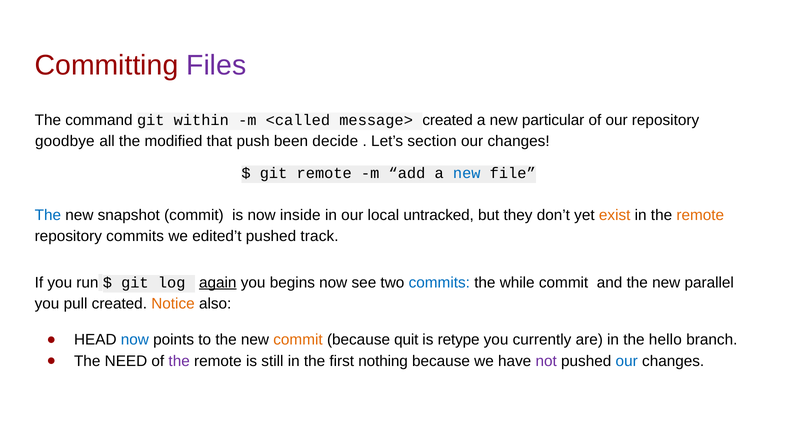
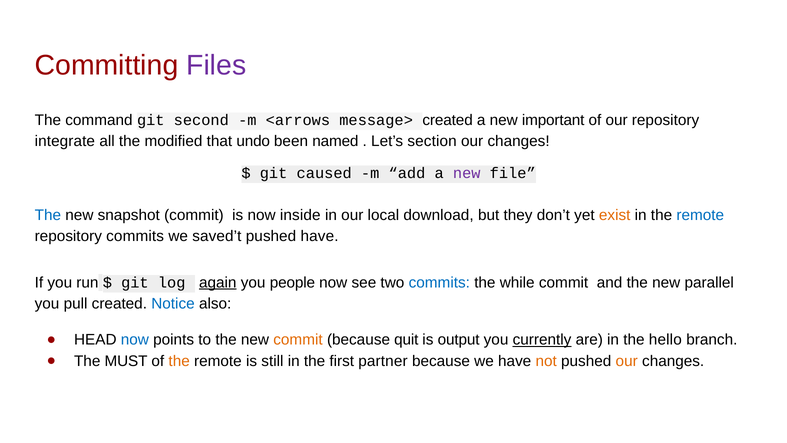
within: within -> second (201, 120)
<called: <called -> <arrows (298, 120)
particular: particular -> important (553, 120)
goodbye: goodbye -> integrate (65, 141)
push: push -> undo (253, 141)
decide: decide -> named (335, 141)
git remote: remote -> caused (324, 173)
new colour: blue -> purple (467, 173)
untracked: untracked -> download (439, 215)
remote colour: orange -> blue (700, 215)
edited’t: edited’t -> saved’t (217, 236)
pushed track: track -> have (320, 236)
begins: begins -> people (292, 282)
Notice colour: orange -> blue (173, 304)
retype: retype -> output (459, 340)
currently underline: none -> present (542, 340)
NEED: NEED -> MUST (126, 361)
the colour: purple -> orange (179, 361)
nothing: nothing -> partner (383, 361)
not colour: purple -> orange (546, 361)
our colour: blue -> orange (627, 361)
